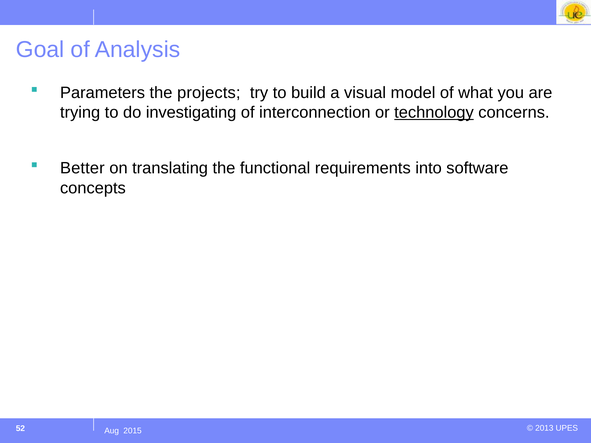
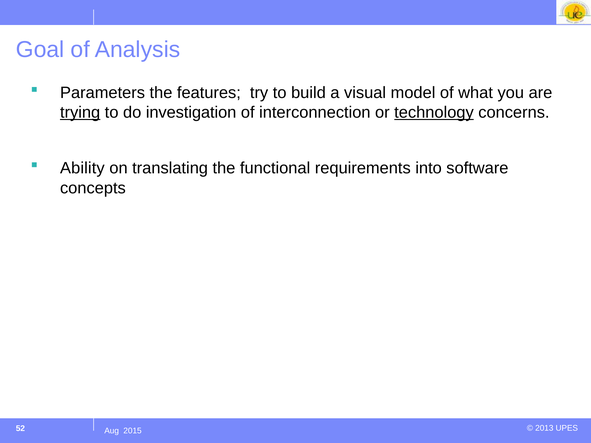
projects: projects -> features (209, 93)
trying underline: none -> present (80, 112)
investigating: investigating -> investigation (191, 112)
Better: Better -> Ability (82, 168)
